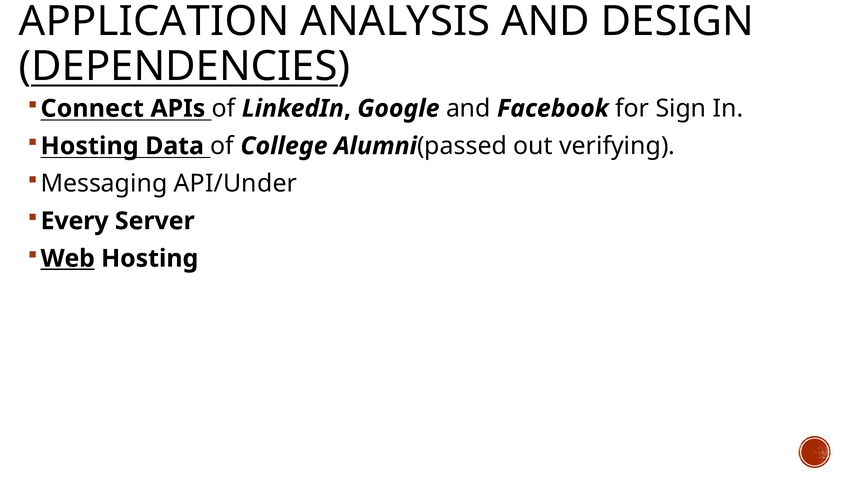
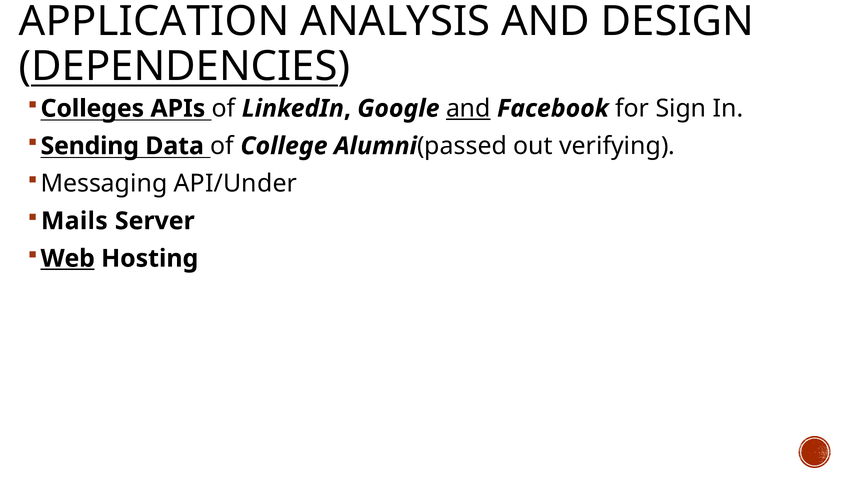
Connect: Connect -> Colleges (92, 109)
and underline: none -> present (468, 109)
Hosting: Hosting -> Sending (90, 146)
Every: Every -> Mails (74, 221)
